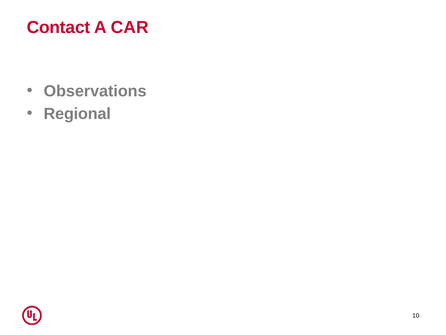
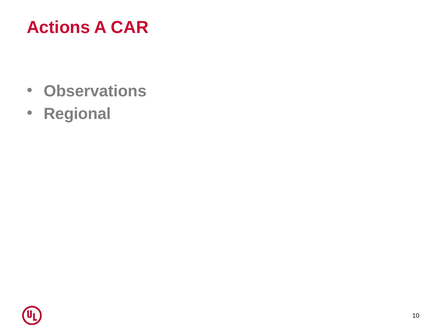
Contact: Contact -> Actions (58, 27)
